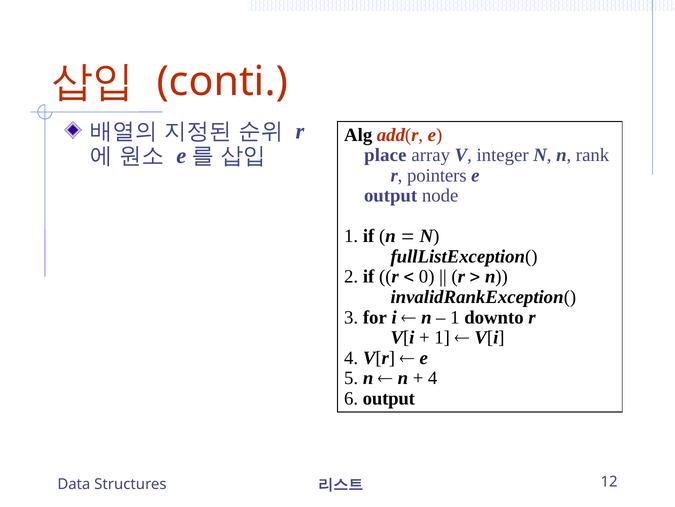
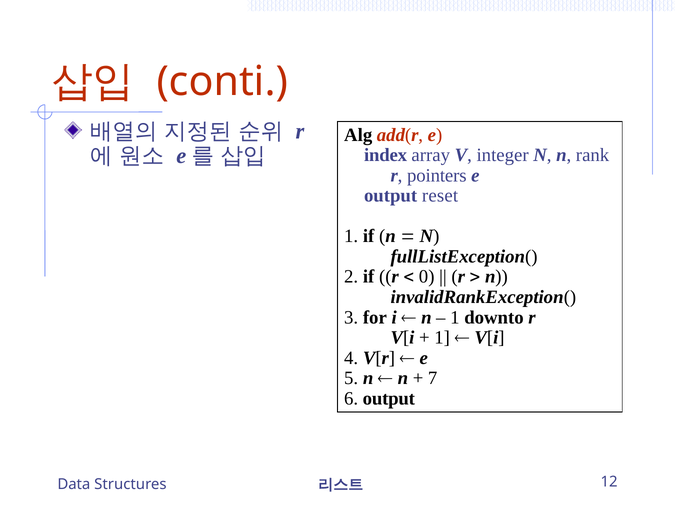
place: place -> index (386, 155)
node: node -> reset (440, 195)
4: 4 -> 7 (433, 378)
